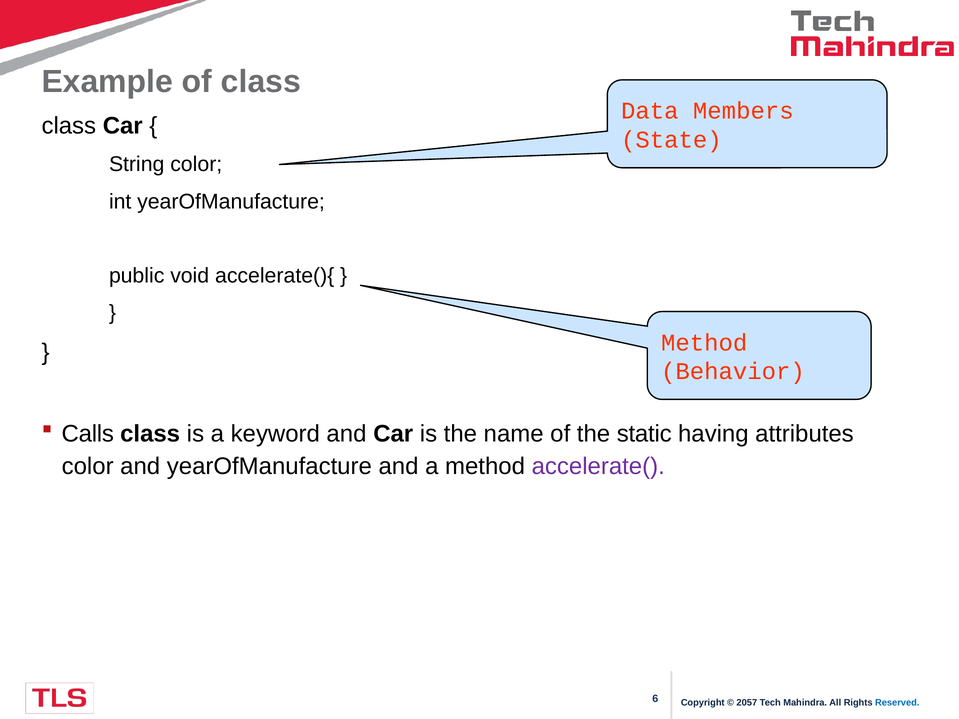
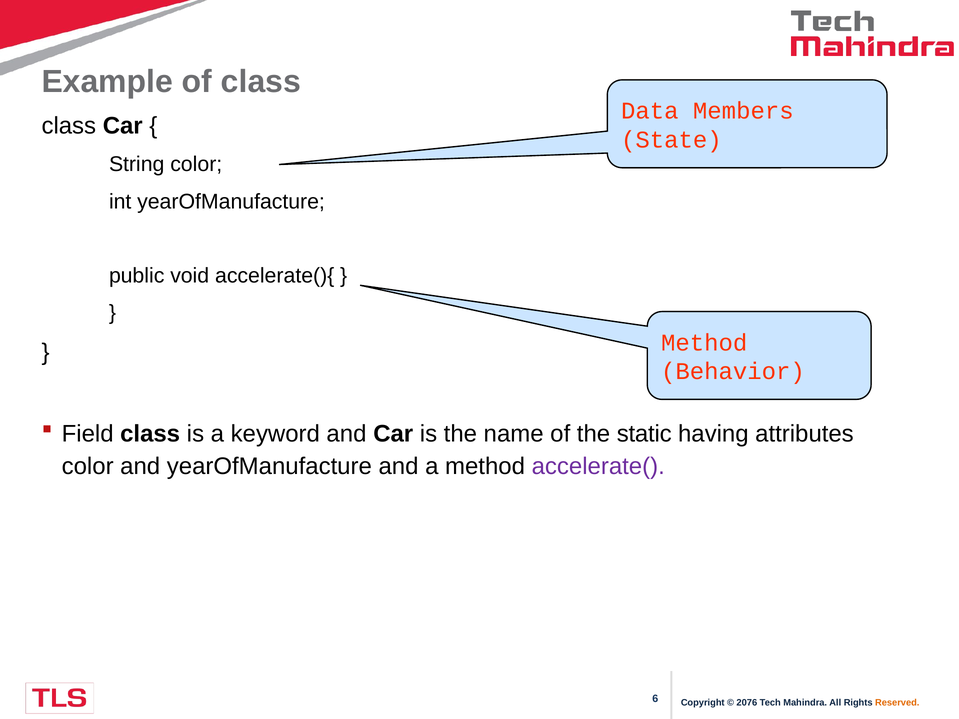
Calls: Calls -> Field (88, 434)
2057: 2057 -> 2076 (747, 703)
Reserved colour: blue -> orange (897, 703)
